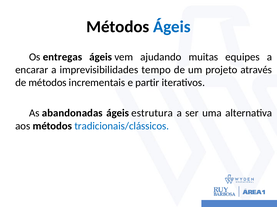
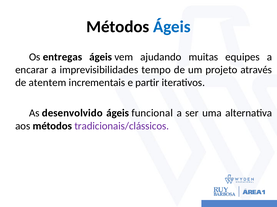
de métodos: métodos -> atentem (47, 83)
abandonadas: abandonadas -> desenvolvido (72, 113)
estrutura: estrutura -> funcional (152, 113)
tradicionais/clássicos colour: blue -> purple (122, 126)
